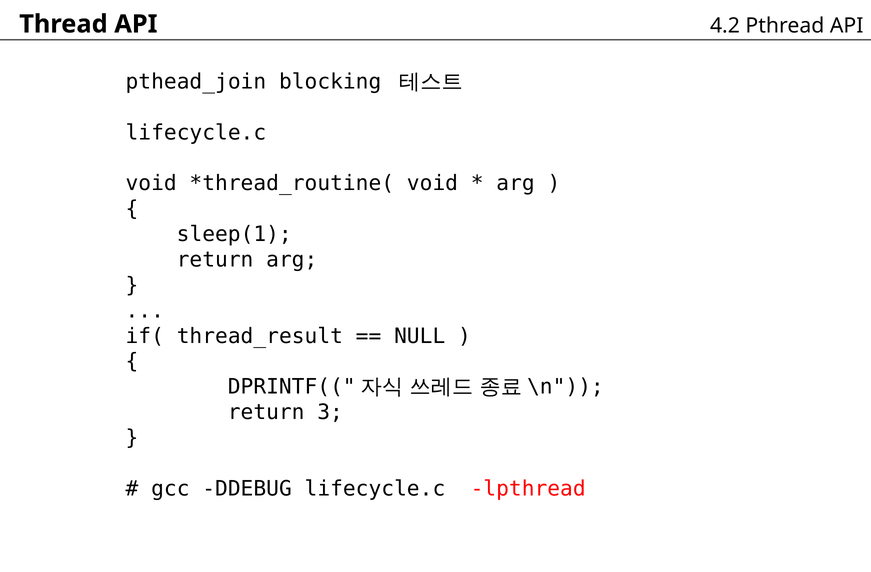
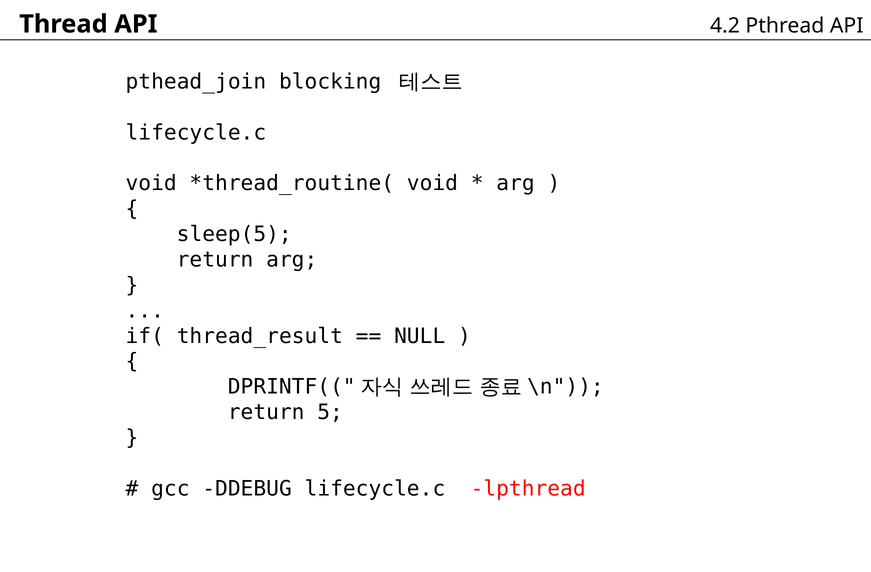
sleep(1: sleep(1 -> sleep(5 (234, 234)
3: 3 -> 5 (330, 412)
